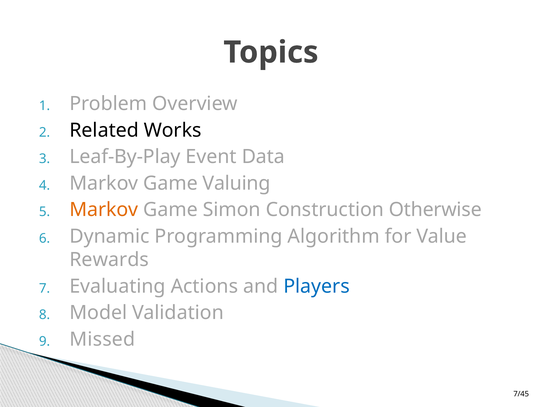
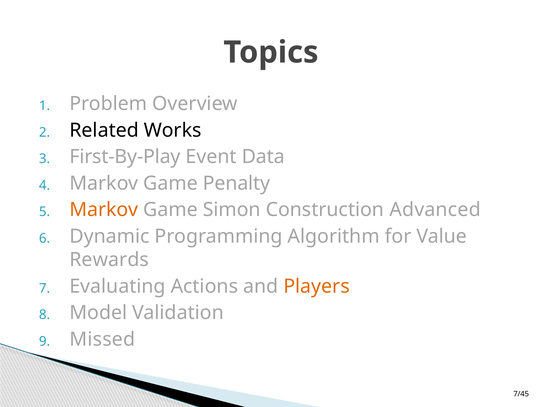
Leaf-By-Play: Leaf-By-Play -> First-By-Play (125, 157)
Valuing: Valuing -> Penalty (237, 183)
Otherwise: Otherwise -> Advanced (435, 210)
Players colour: blue -> orange (317, 286)
